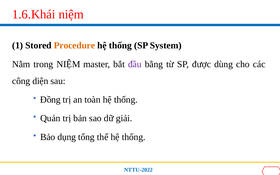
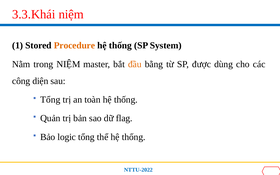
1.6.Khái: 1.6.Khái -> 3.3.Khái (34, 14)
đầu colour: purple -> orange (135, 64)
Đồng: Đồng -> Tổng (50, 100)
giải: giải -> flag (124, 118)
dụng: dụng -> logic (67, 137)
